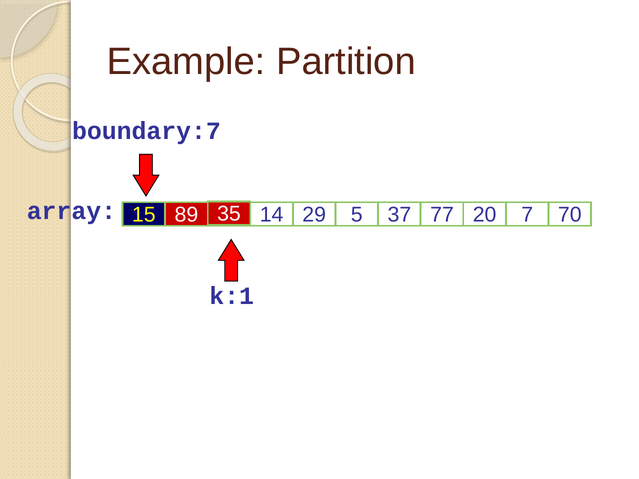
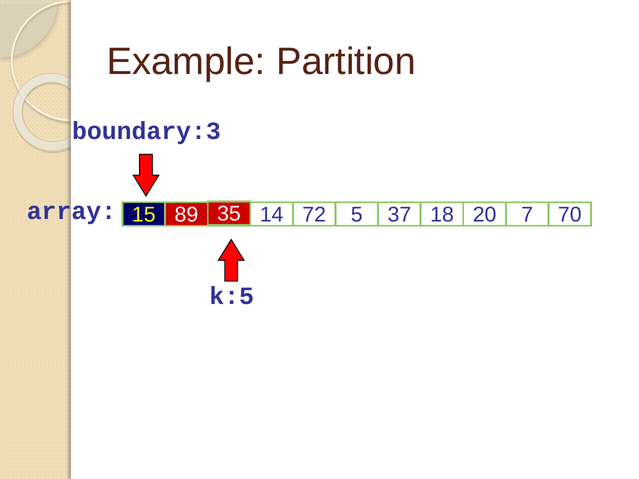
boundary:7: boundary:7 -> boundary:3 (146, 131)
29: 29 -> 72 (314, 215)
77: 77 -> 18 (442, 215)
k:1: k:1 -> k:5 (232, 296)
